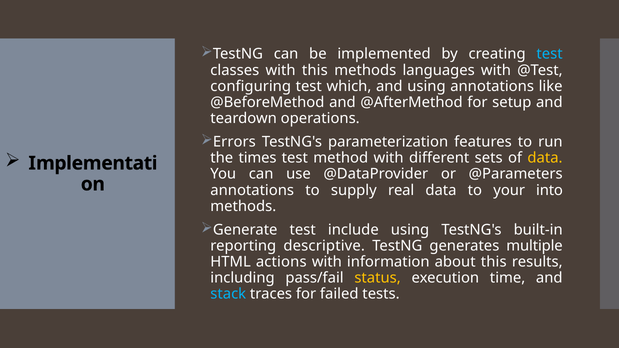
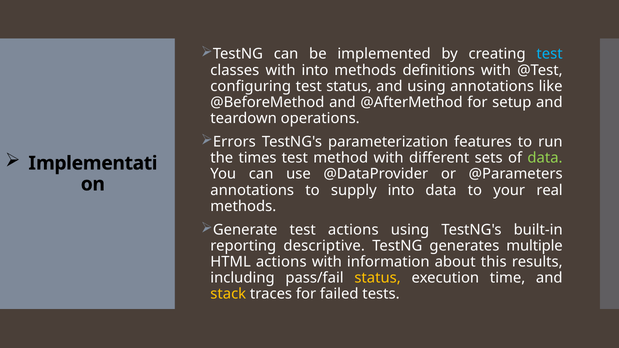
with this: this -> into (315, 70)
languages: languages -> definitions (439, 70)
test which: which -> status (349, 86)
data colour: yellow -> light green (545, 158)
supply real: real -> into (401, 190)
into: into -> real (550, 190)
test include: include -> actions (353, 230)
stack colour: light blue -> yellow (228, 294)
